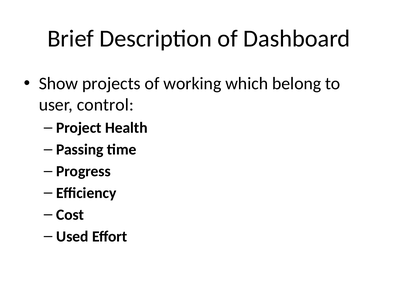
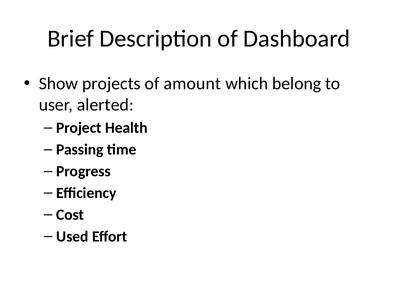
working: working -> amount (192, 83)
control: control -> alerted (105, 105)
